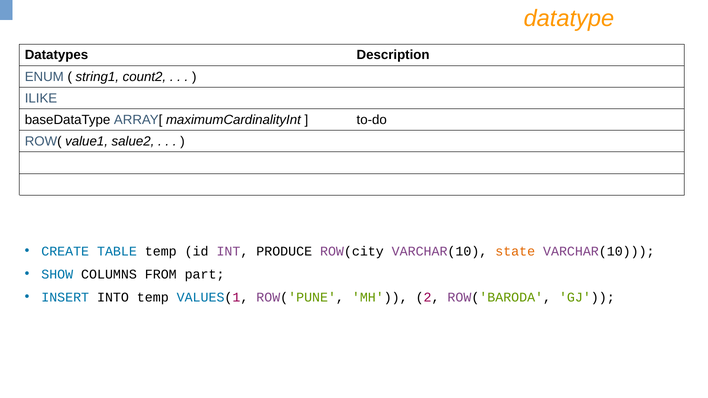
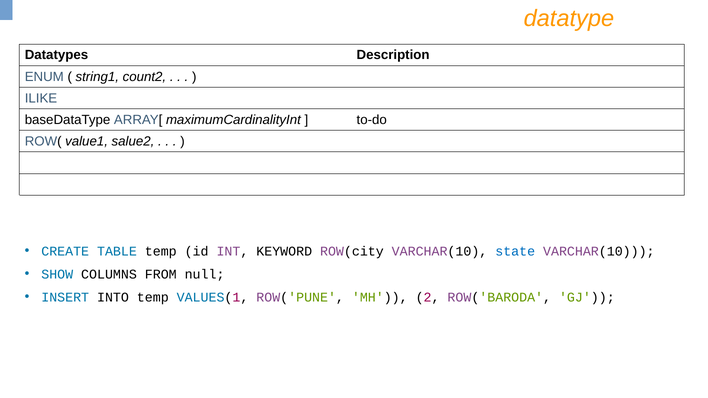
PRODUCE: PRODUCE -> KEYWORD (284, 251)
state colour: orange -> blue (515, 251)
part: part -> null (205, 274)
